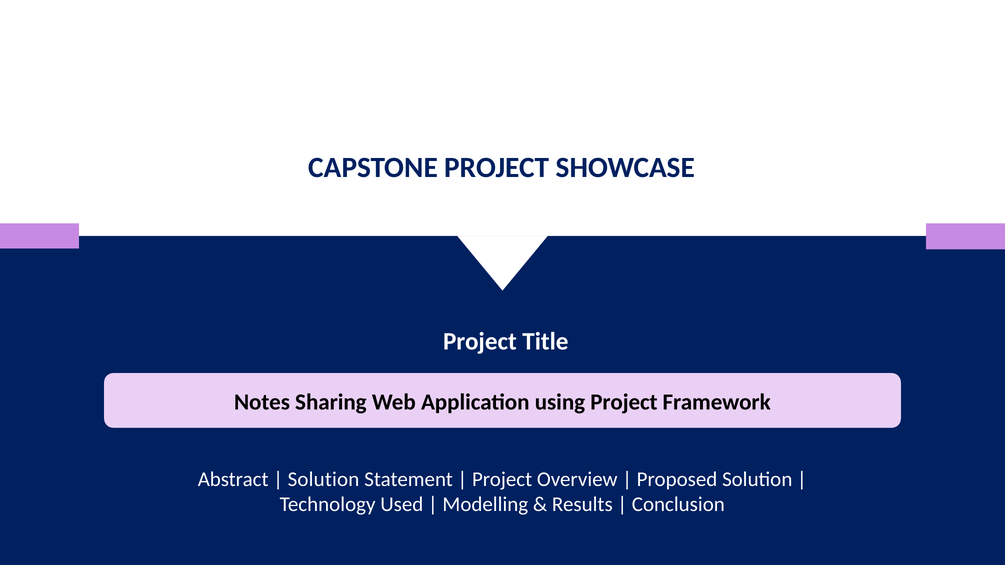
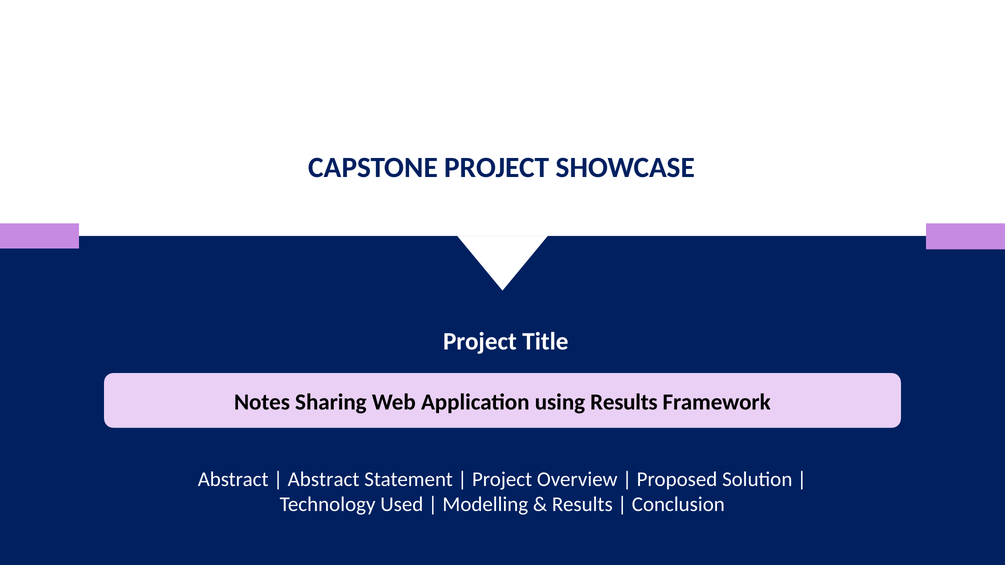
using Project: Project -> Results (624, 402)
Solution: Solution -> Abstract (324, 479)
